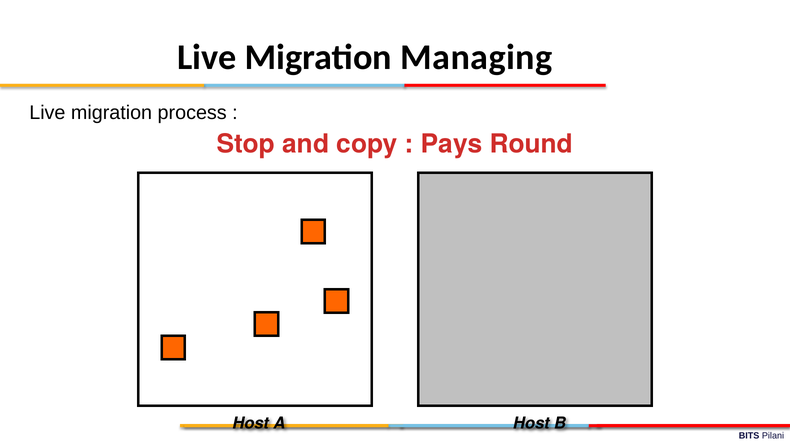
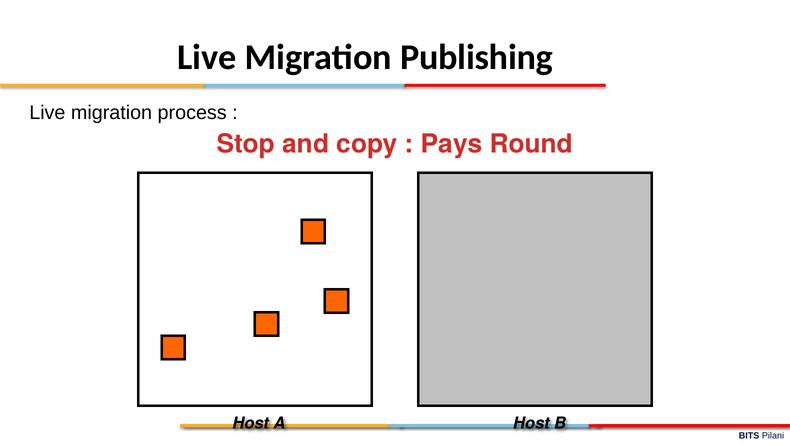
Managing: Managing -> Publishing (477, 57)
